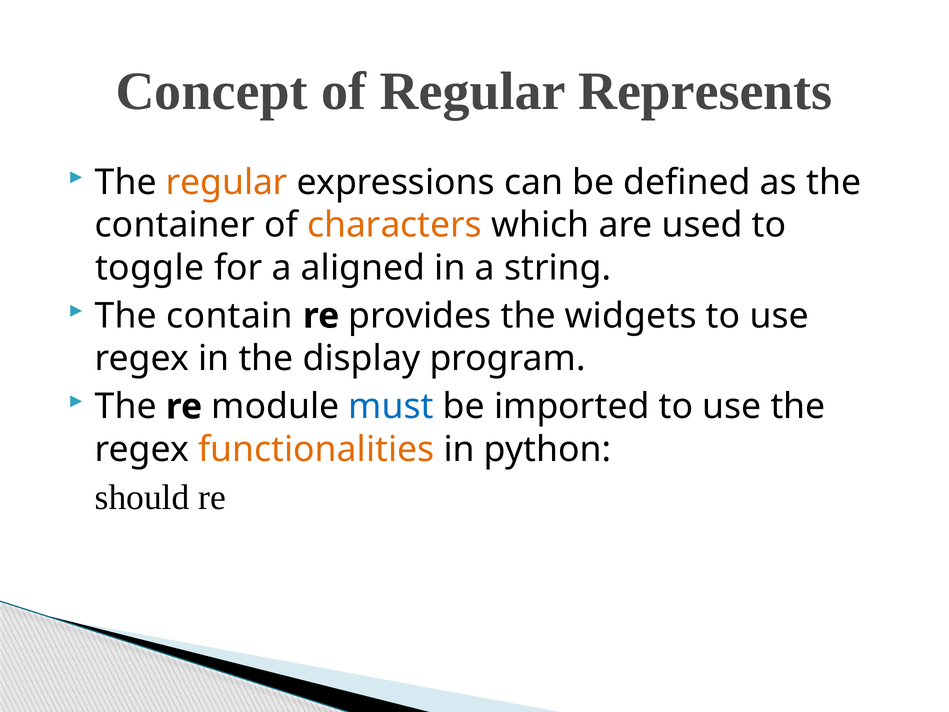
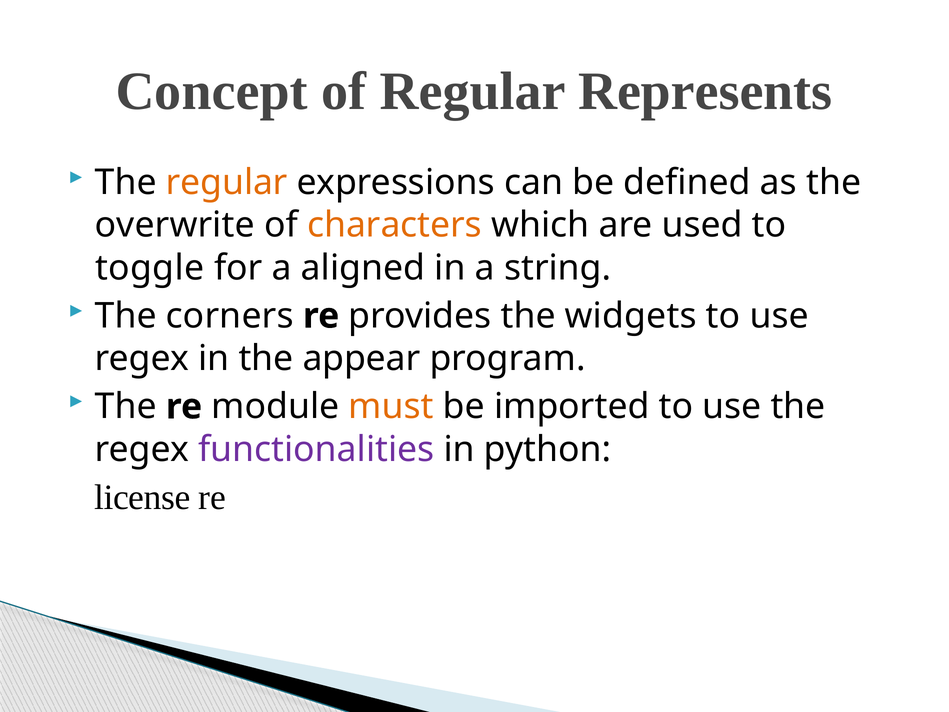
container: container -> overwrite (175, 225)
contain: contain -> corners (230, 316)
display: display -> appear (361, 359)
must colour: blue -> orange (391, 407)
functionalities colour: orange -> purple (316, 449)
should: should -> license (142, 497)
